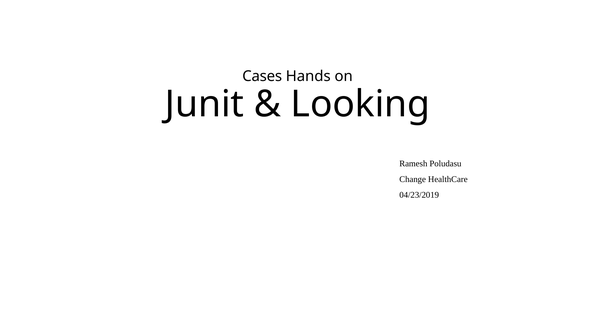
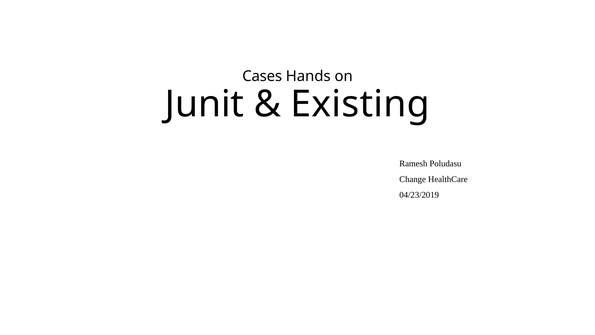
Looking: Looking -> Existing (360, 104)
